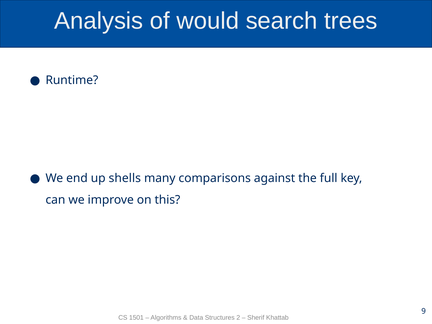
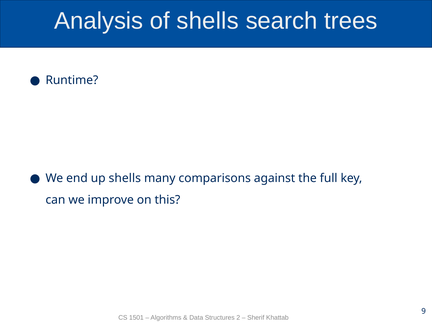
of would: would -> shells (208, 21)
